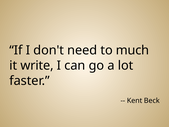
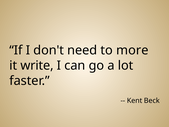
much: much -> more (132, 50)
